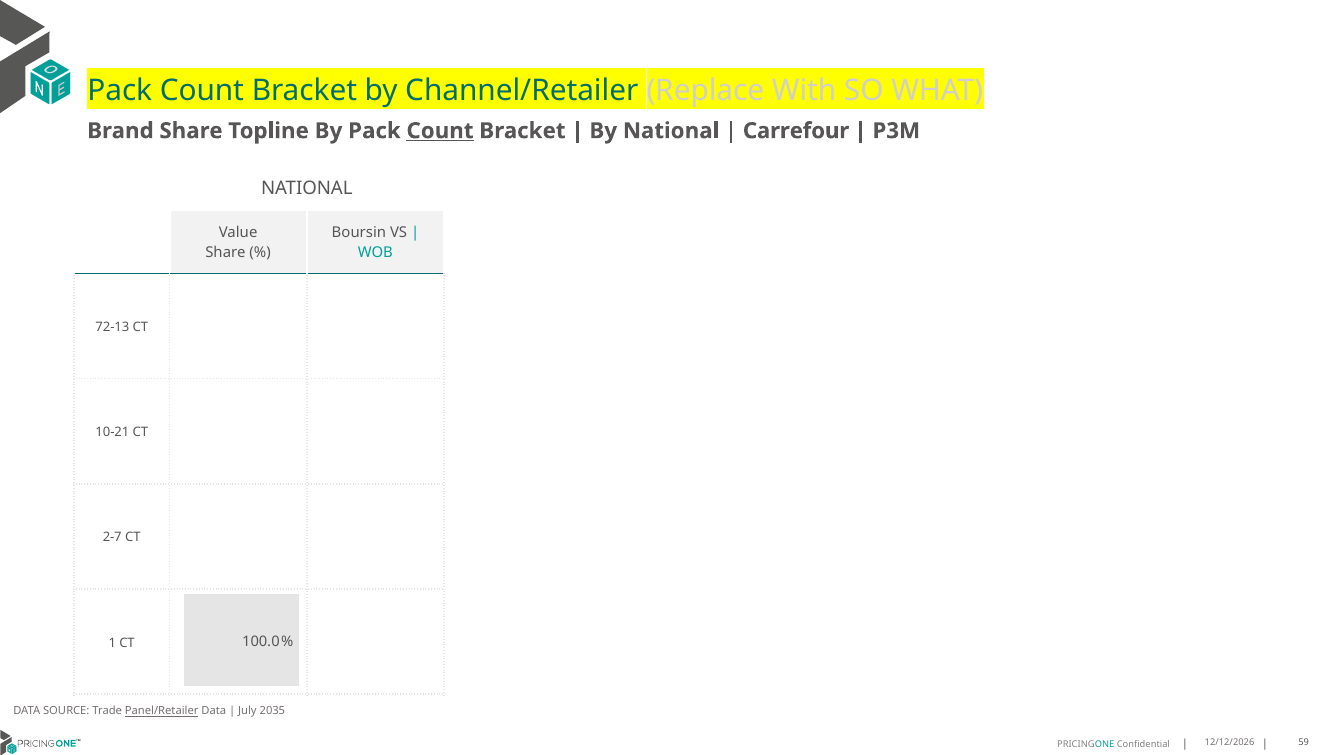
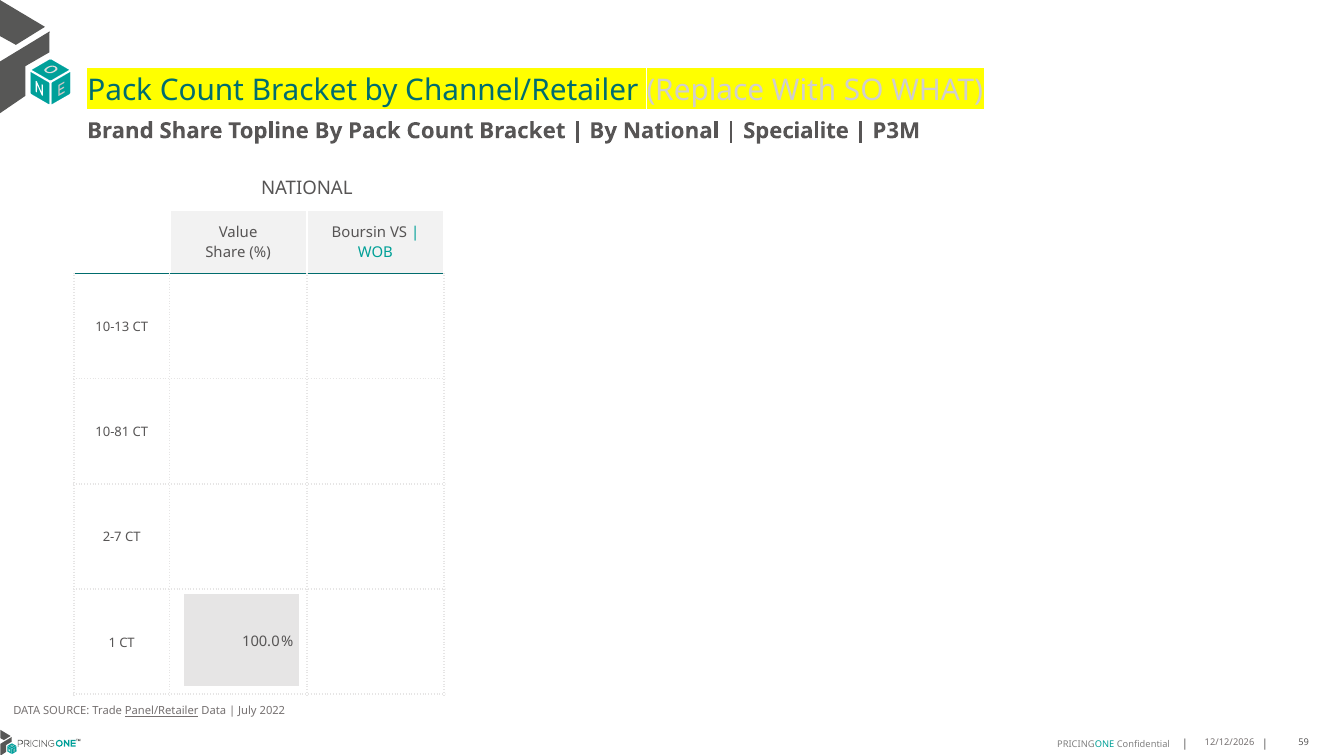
Count underline: present -> none (440, 131)
Carrefour: Carrefour -> Specialite (796, 131)
72-13: 72-13 -> 10-13 (112, 327)
10-21: 10-21 -> 10-81 (112, 432)
2035: 2035 -> 2022 (272, 711)
